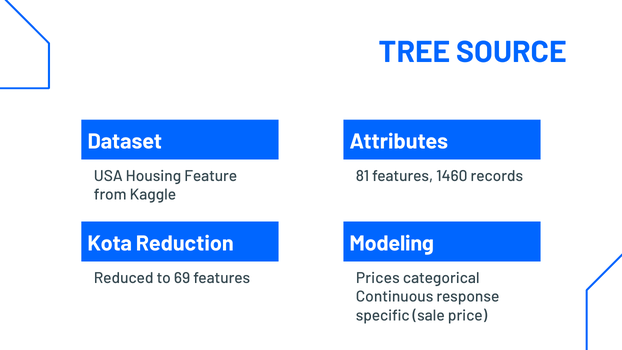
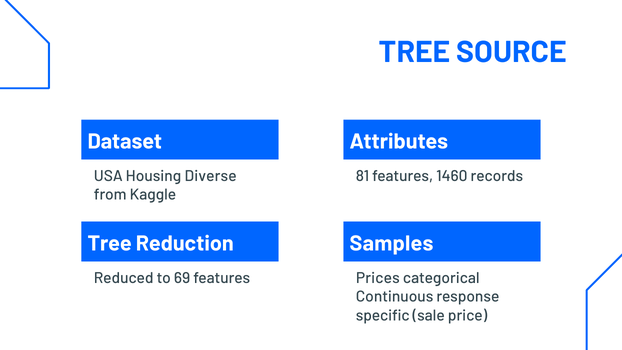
Feature: Feature -> Diverse (211, 176)
Kota: Kota -> Tree (110, 244)
Modeling: Modeling -> Samples (391, 244)
